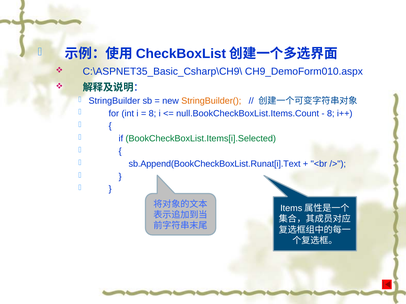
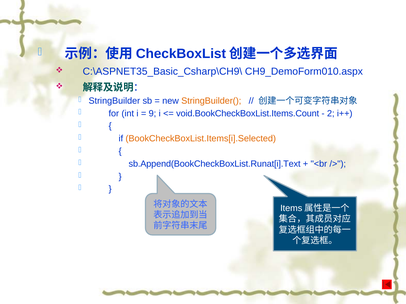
8: 8 -> 9 (152, 114)
null.BookCheckBoxList.Items.Count: null.BookCheckBoxList.Items.Count -> void.BookCheckBoxList.Items.Count (248, 114)
8: 8 -> 2 (331, 114)
BookCheckBoxList.Items[i].Selected colour: green -> orange (201, 139)
